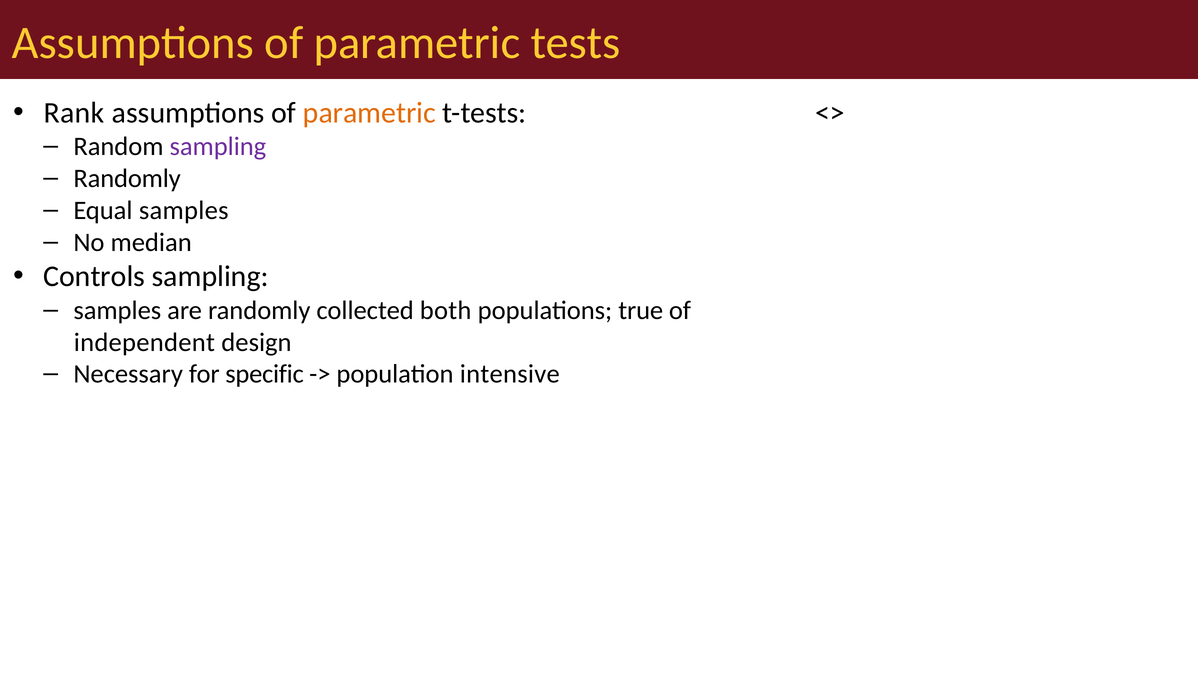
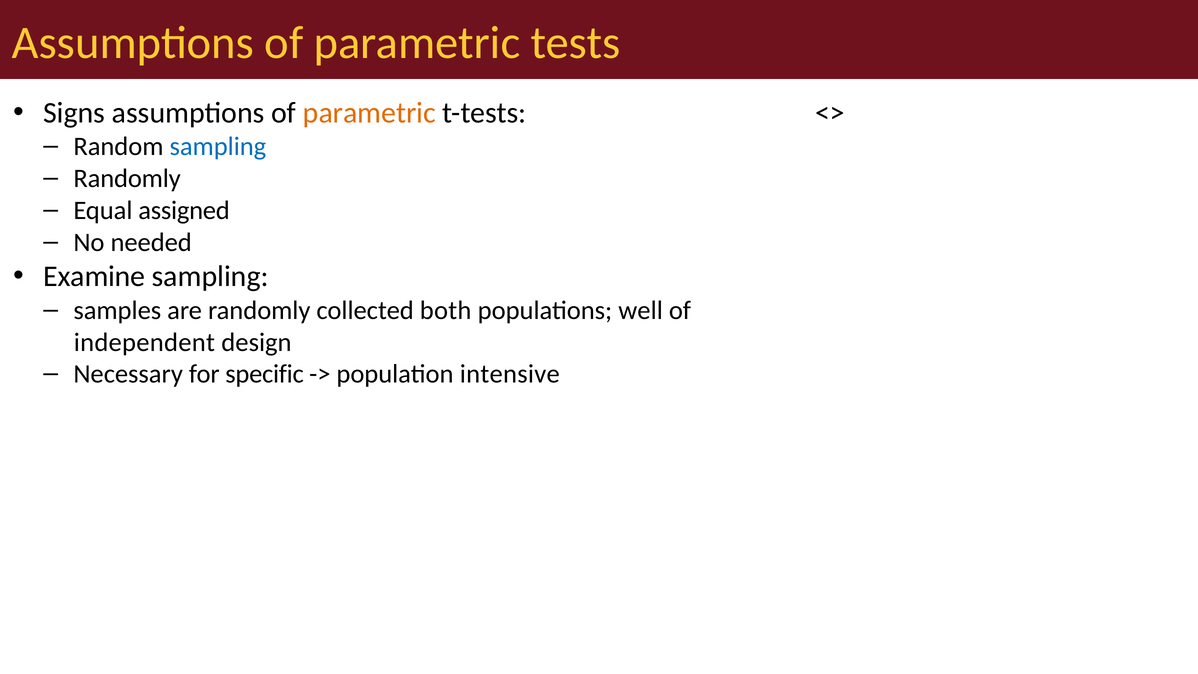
Rank: Rank -> Signs (74, 113)
sampling colour: purple -> blue (218, 147)
Equal samples: samples -> assigned (184, 210)
median: median -> needed (151, 242)
Controls: Controls -> Examine (94, 277)
true: true -> well (641, 310)
